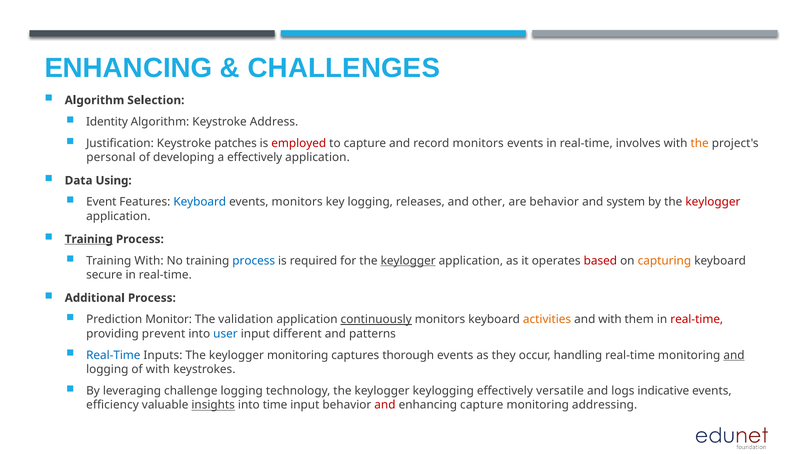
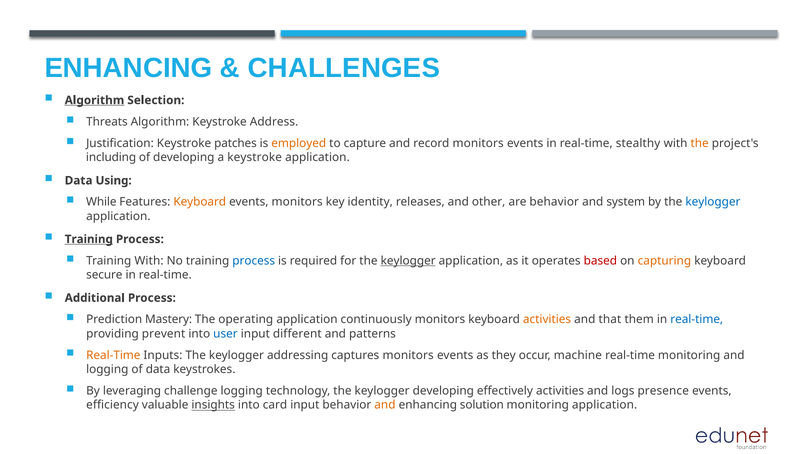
Algorithm underline: none -> present (94, 100)
Identity: Identity -> Threats (107, 122)
employed colour: red -> orange (299, 143)
involves: involves -> stealthy (638, 143)
personal: personal -> including (111, 158)
a effectively: effectively -> keystroke (255, 158)
Event: Event -> While (101, 202)
Keyboard colour: blue -> orange (200, 202)
key logging: logging -> identity (370, 202)
keylogger colour: red -> blue (713, 202)
Monitor: Monitor -> Mastery (169, 319)
validation: validation -> operating (246, 319)
continuously underline: present -> none (376, 319)
and with: with -> that (610, 319)
real-time colour: red -> blue (697, 319)
Real-Time colour: blue -> orange (113, 355)
keylogger monitoring: monitoring -> addressing (298, 355)
captures thorough: thorough -> monitors (408, 355)
handling: handling -> machine (578, 355)
and underline: present -> none (734, 355)
of with: with -> data (158, 369)
keylogger keylogging: keylogging -> developing (443, 391)
effectively versatile: versatile -> activities (560, 391)
indicative: indicative -> presence (663, 391)
time: time -> card (275, 405)
and colour: red -> orange (385, 405)
enhancing capture: capture -> solution (482, 405)
monitoring addressing: addressing -> application (605, 405)
